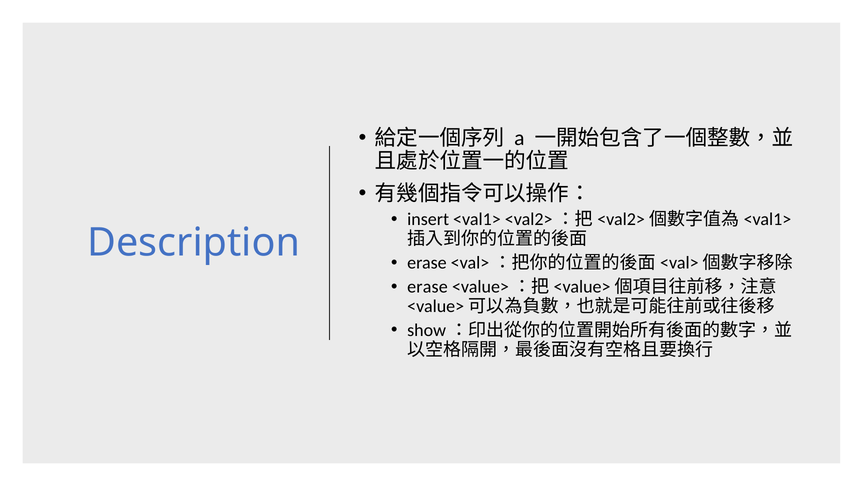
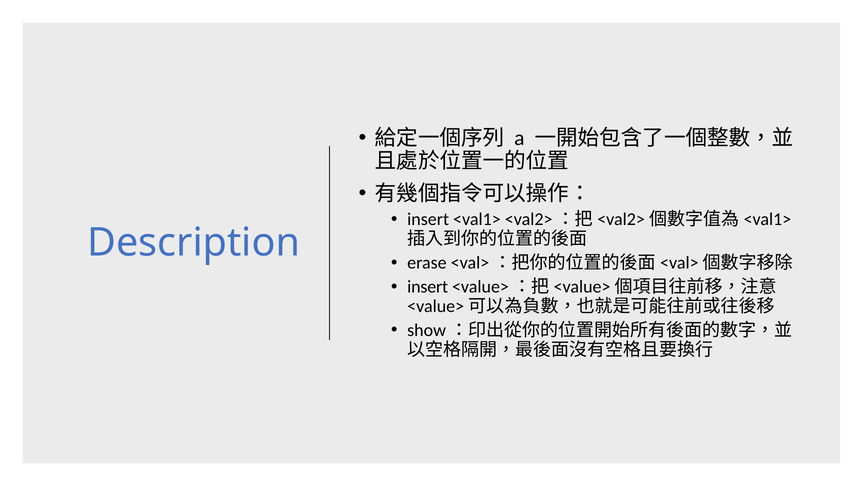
erase: erase -> insert (428, 287)
